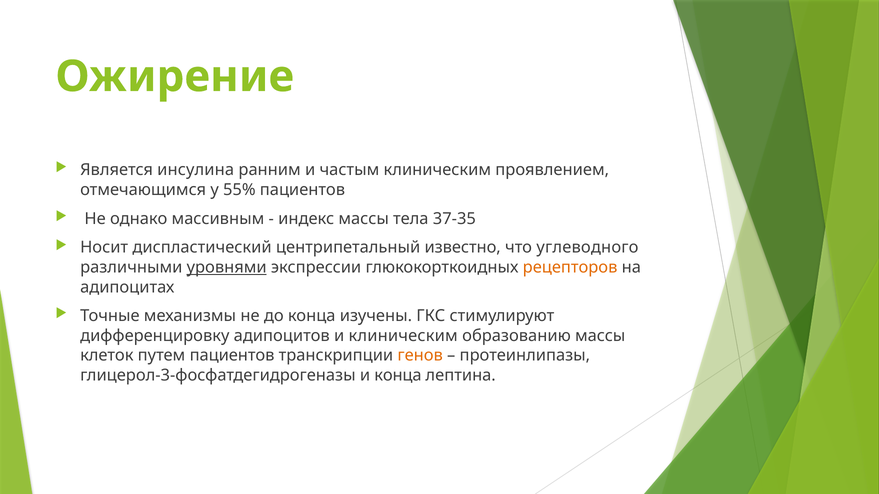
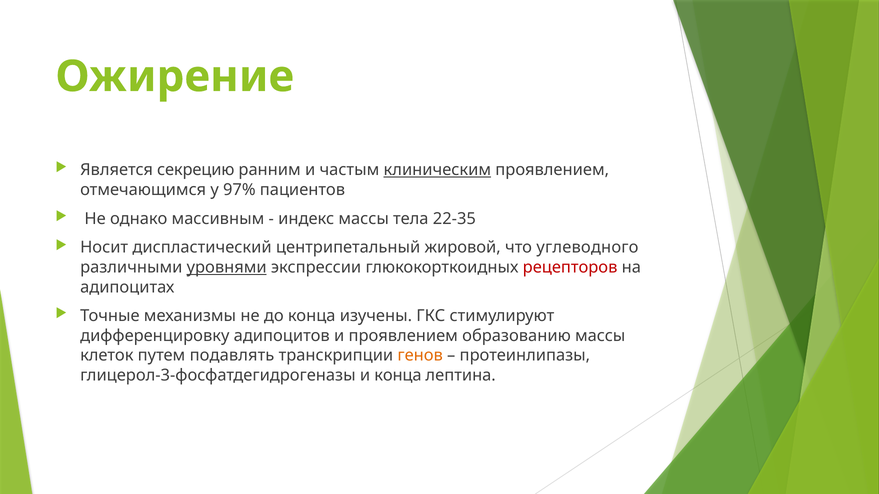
инсулина: инсулина -> секрецию (196, 170)
клиническим underline: none -> present (437, 170)
55%: 55% -> 97% (239, 190)
37-35: 37-35 -> 22-35 (454, 219)
известно: известно -> жировой (463, 248)
рецепторов colour: orange -> red (570, 268)
и клиническим: клиническим -> проявлением (403, 336)
путем пациентов: пациентов -> подавлять (232, 356)
